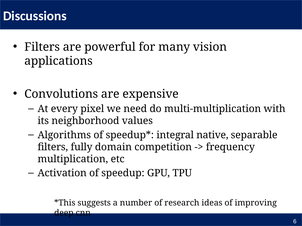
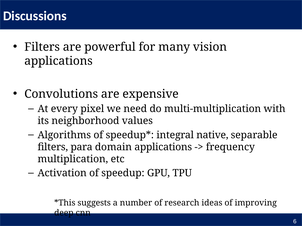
fully: fully -> para (82, 147)
domain competition: competition -> applications (163, 147)
